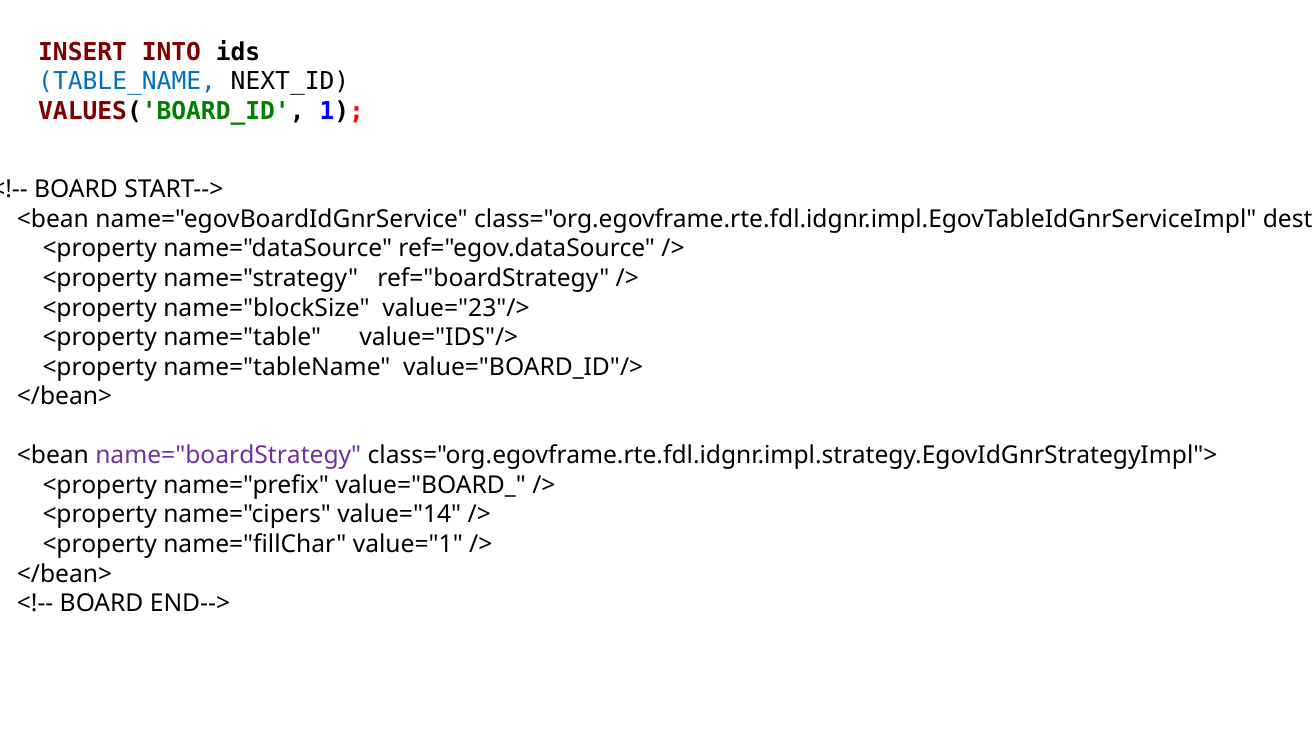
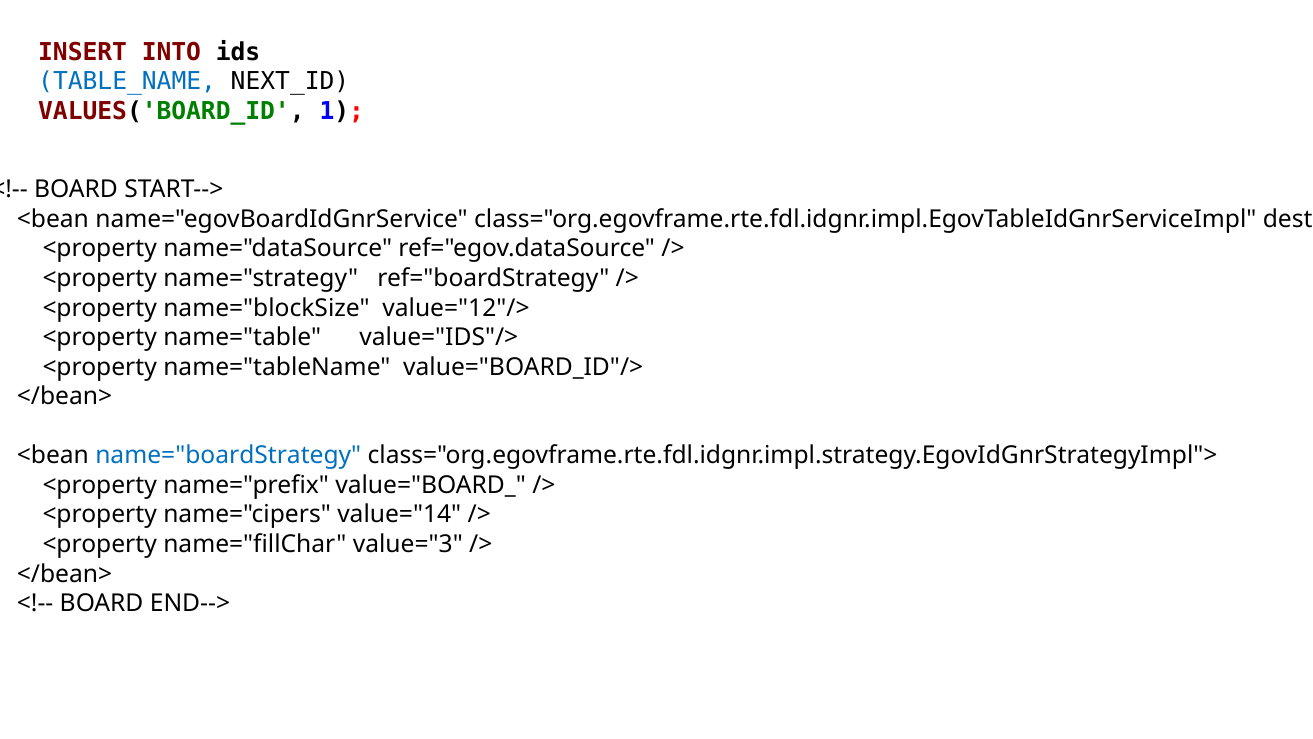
value="23"/>: value="23"/> -> value="12"/> (456, 308)
name="boardStrategy colour: purple -> blue (228, 455)
value="1: value="1 -> value="3 (408, 544)
